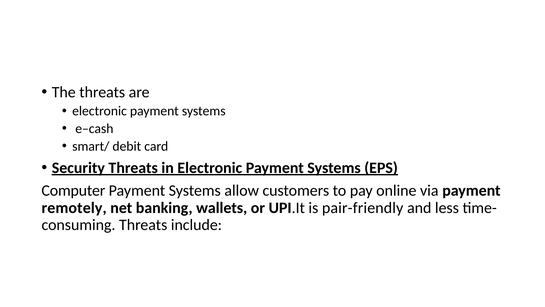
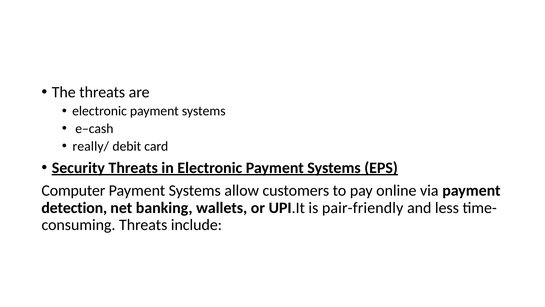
smart/: smart/ -> really/ (91, 146)
remotely: remotely -> detection (74, 208)
